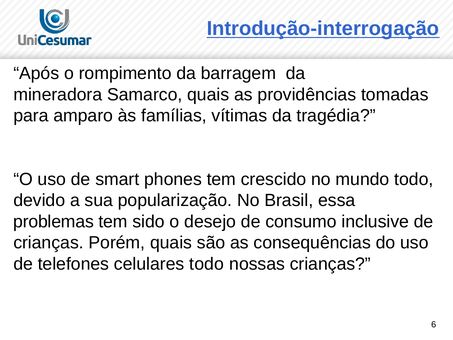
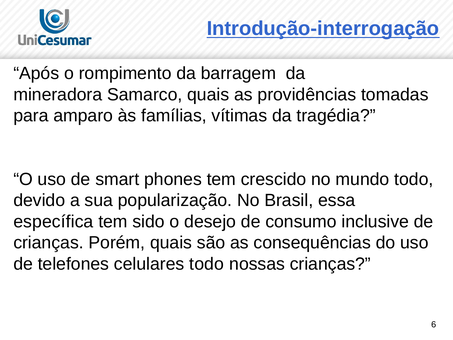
problemas: problemas -> específica (53, 221)
